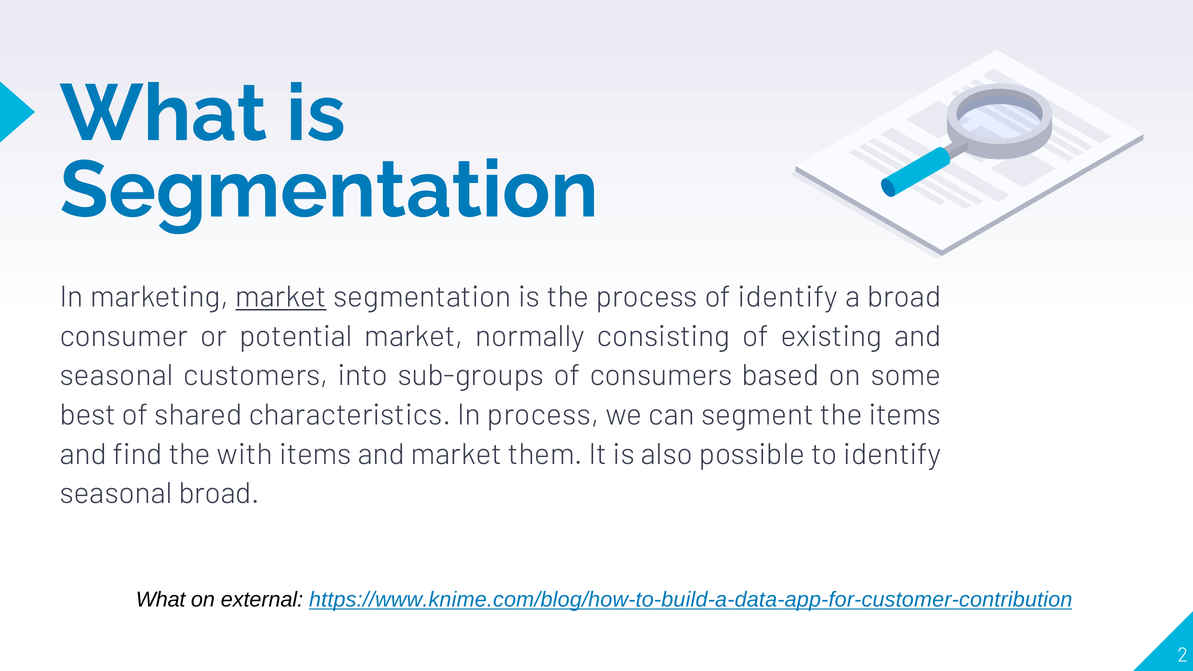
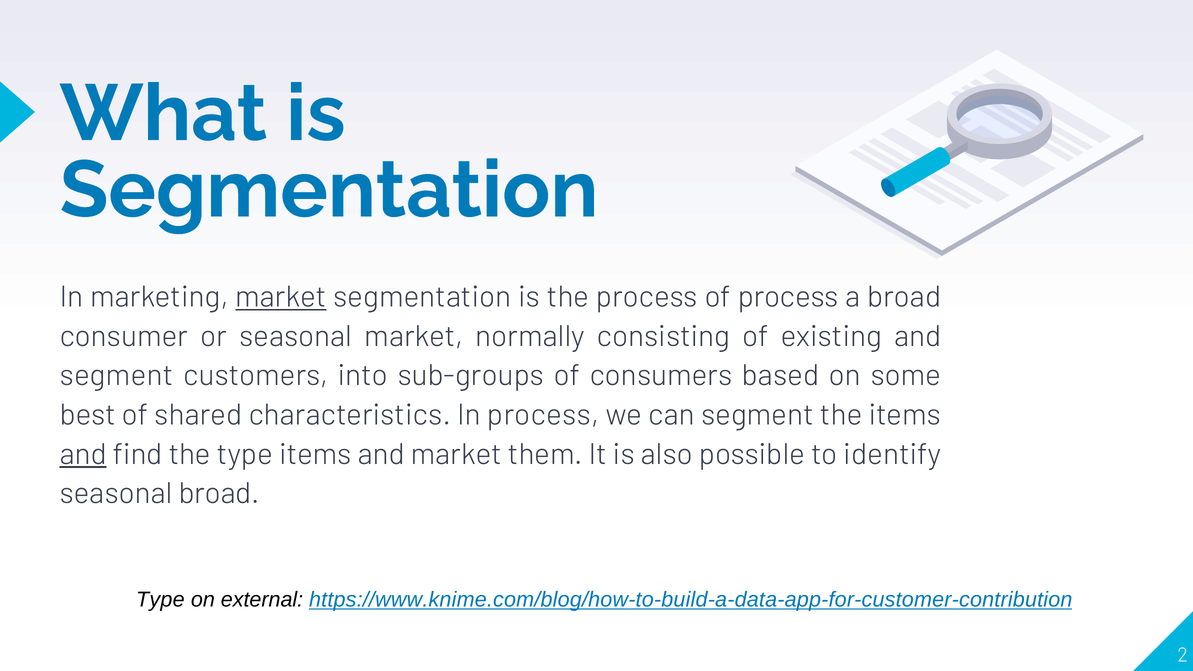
of identify: identify -> process (788, 297)
or potential: potential -> seasonal (296, 336)
seasonal: seasonal -> segment (117, 376)
and underline: none -> present (83, 454)
the with: with -> type (245, 454)
What: What -> Type (160, 599)
